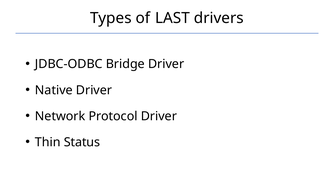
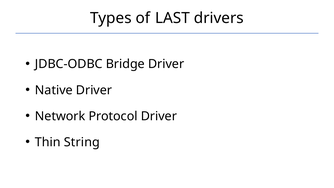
Status: Status -> String (82, 142)
